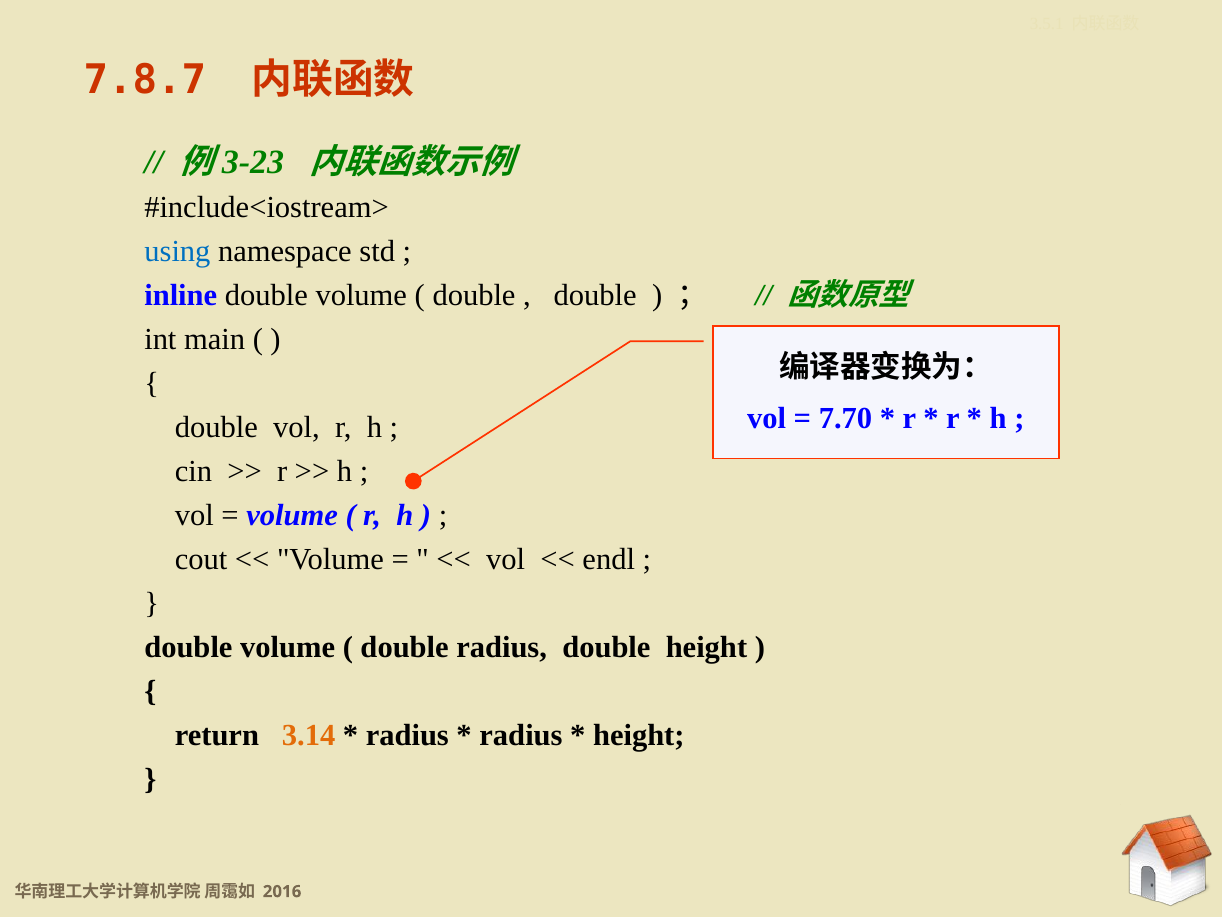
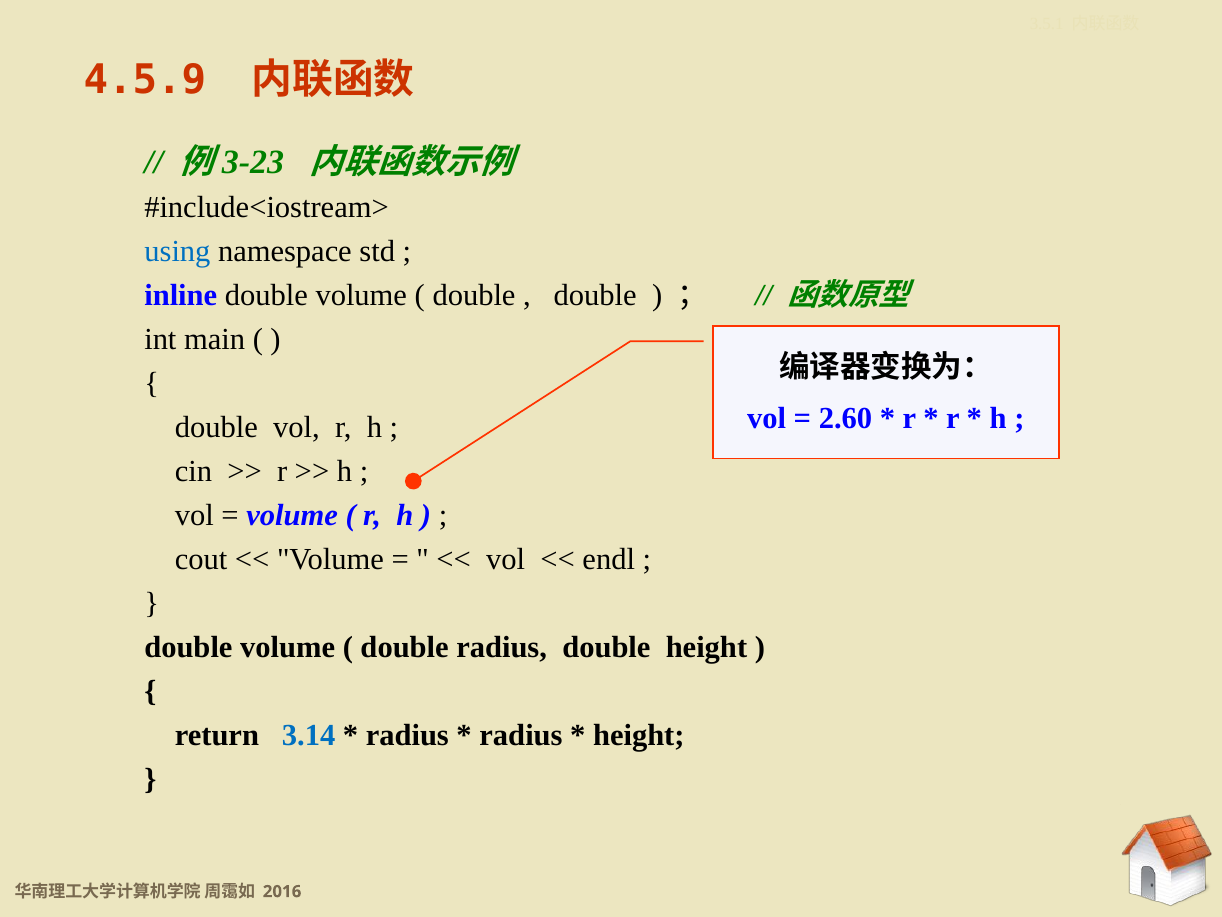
7.8.7: 7.8.7 -> 4.5.9 (145, 80)
7.70: 7.70 -> 2.60 (845, 418)
3.14 colour: orange -> blue (309, 735)
